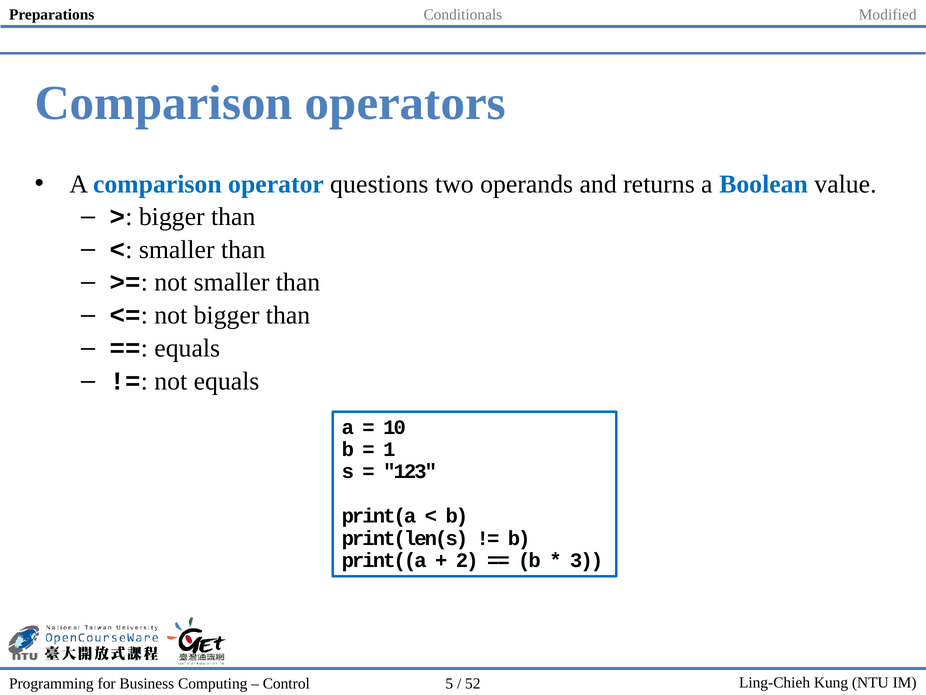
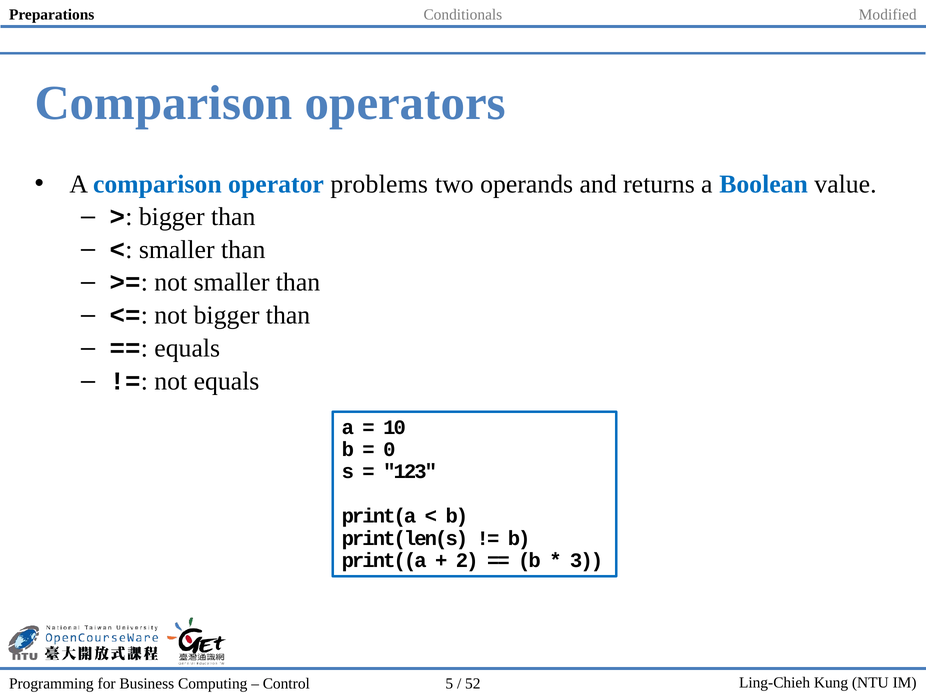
questions: questions -> problems (379, 184)
1: 1 -> 0 (389, 449)
